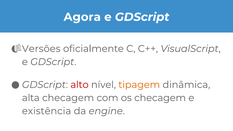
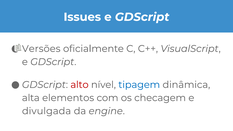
Agora: Agora -> Issues (82, 17)
tipagem colour: orange -> blue (139, 85)
alta checagem: checagem -> elementos (68, 98)
existência: existência -> divulgada (47, 111)
